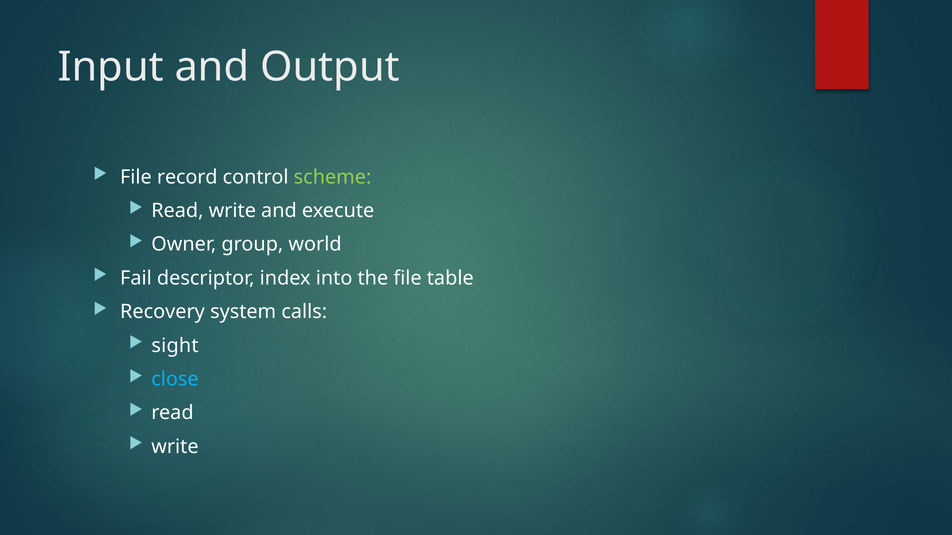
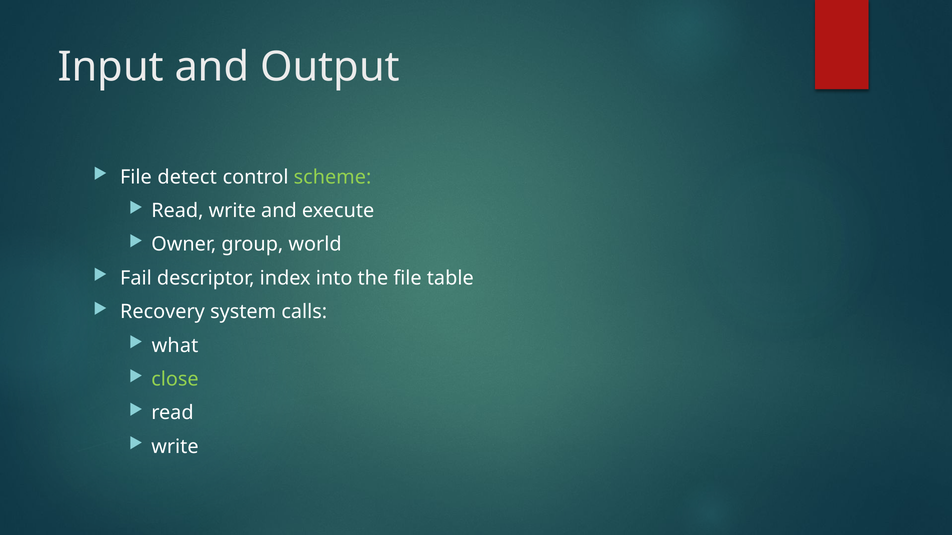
record: record -> detect (187, 177)
sight: sight -> what (175, 346)
close colour: light blue -> light green (175, 380)
